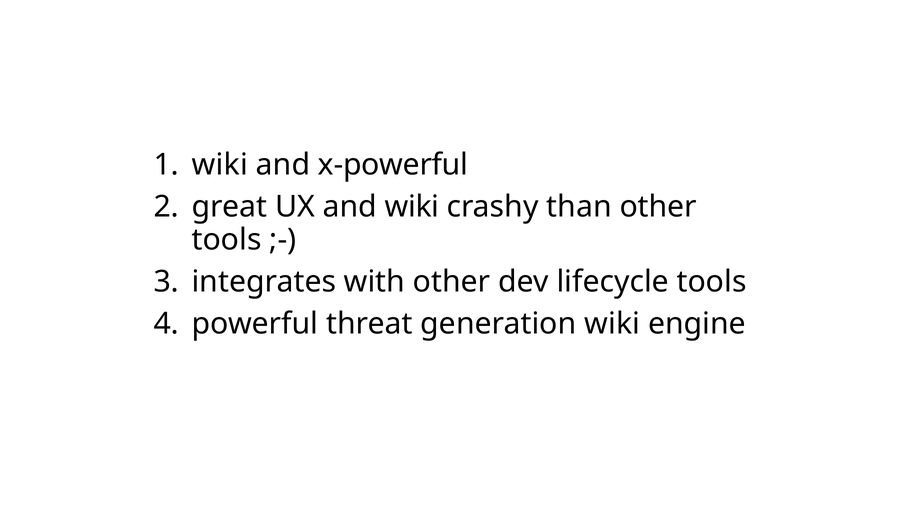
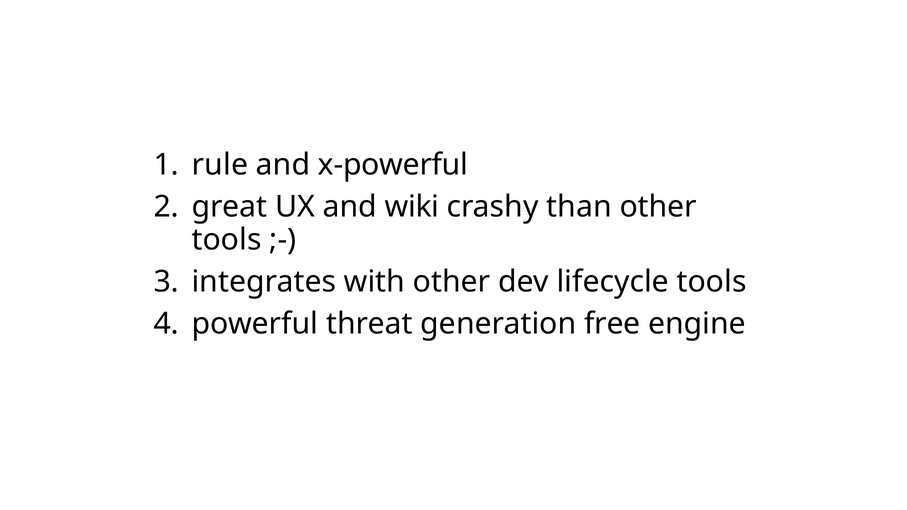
wiki: wiki -> rule (220, 165)
generation wiki: wiki -> free (612, 324)
